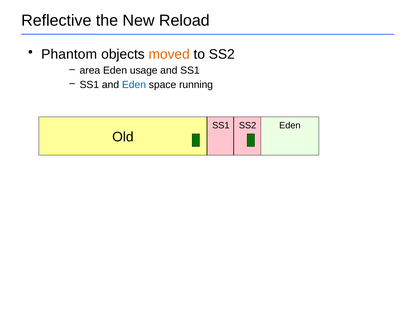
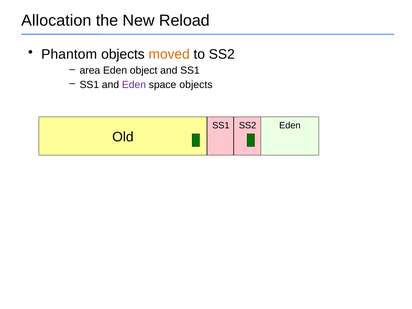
Reflective: Reflective -> Allocation (56, 21)
usage: usage -> object (144, 70)
Eden colour: blue -> purple (134, 85)
space running: running -> objects (196, 85)
